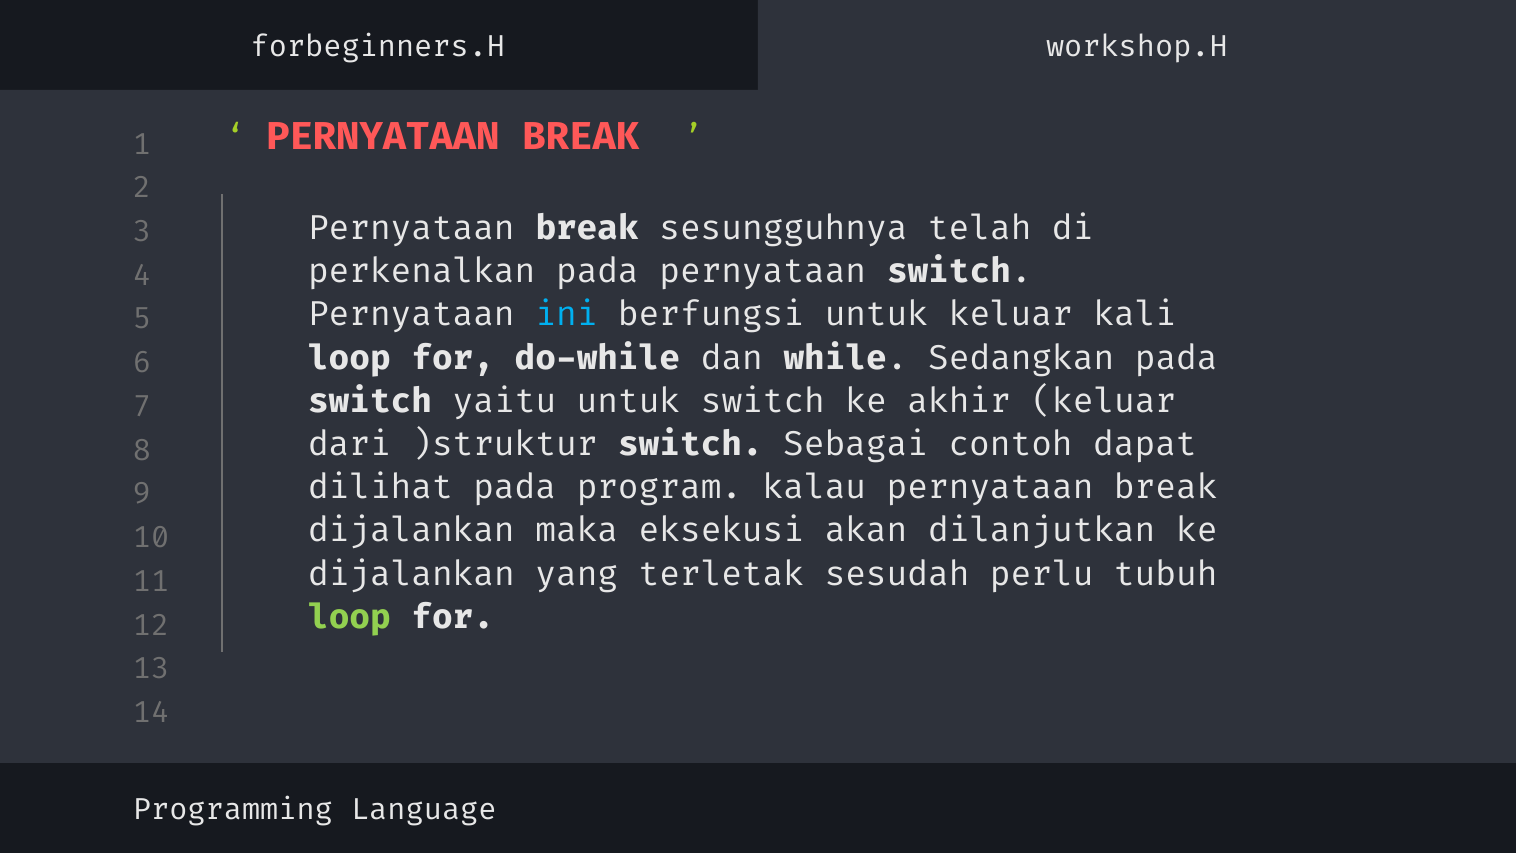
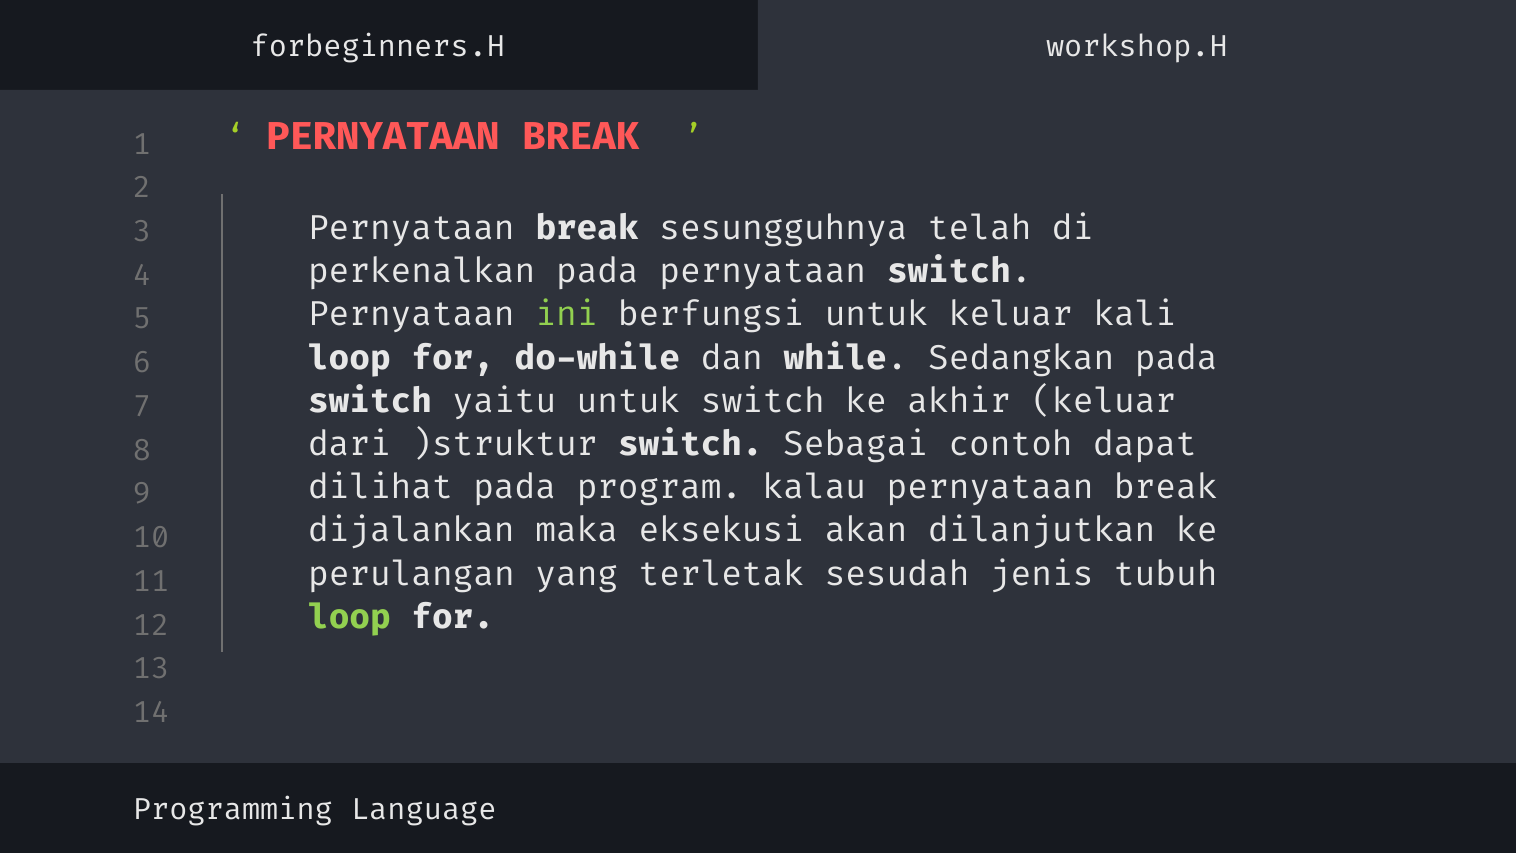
ini colour: light blue -> light green (566, 315)
dijalankan: dijalankan -> perulangan (411, 574)
perlu: perlu -> jenis (1042, 574)
